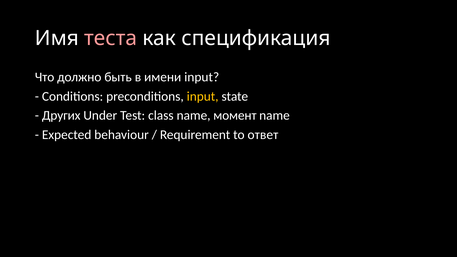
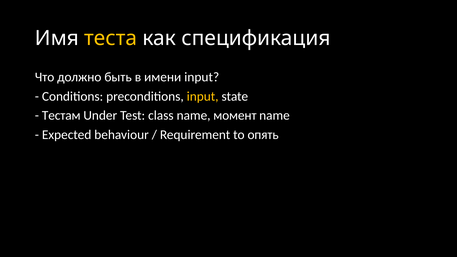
теста colour: pink -> yellow (111, 38)
Других: Других -> Тестам (61, 116)
ответ: ответ -> опять (263, 135)
